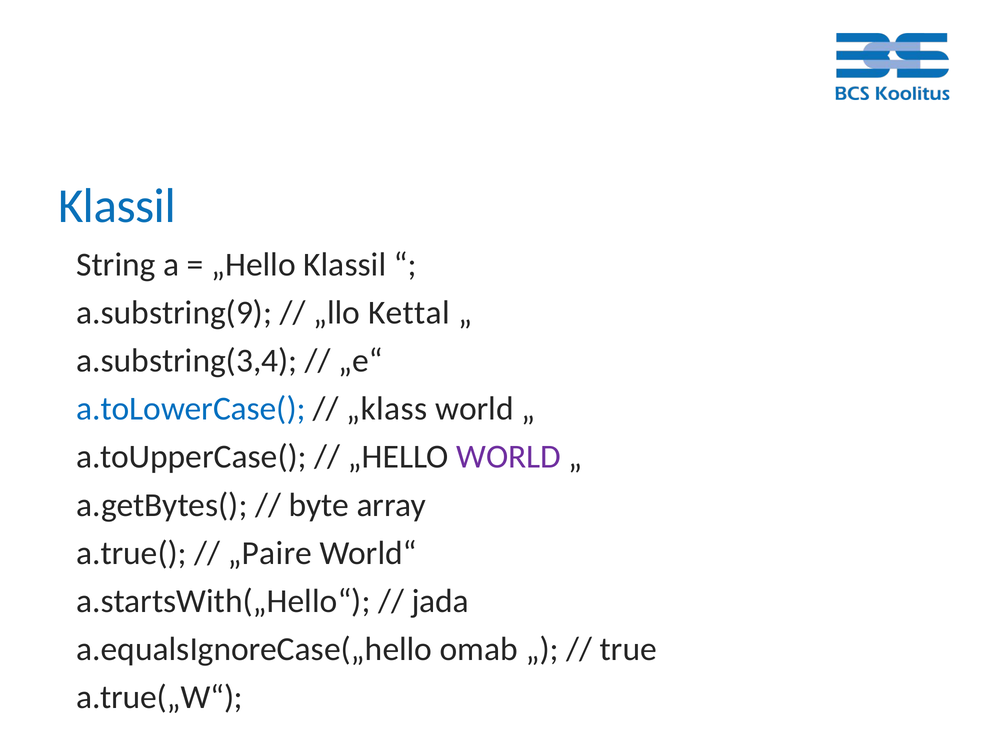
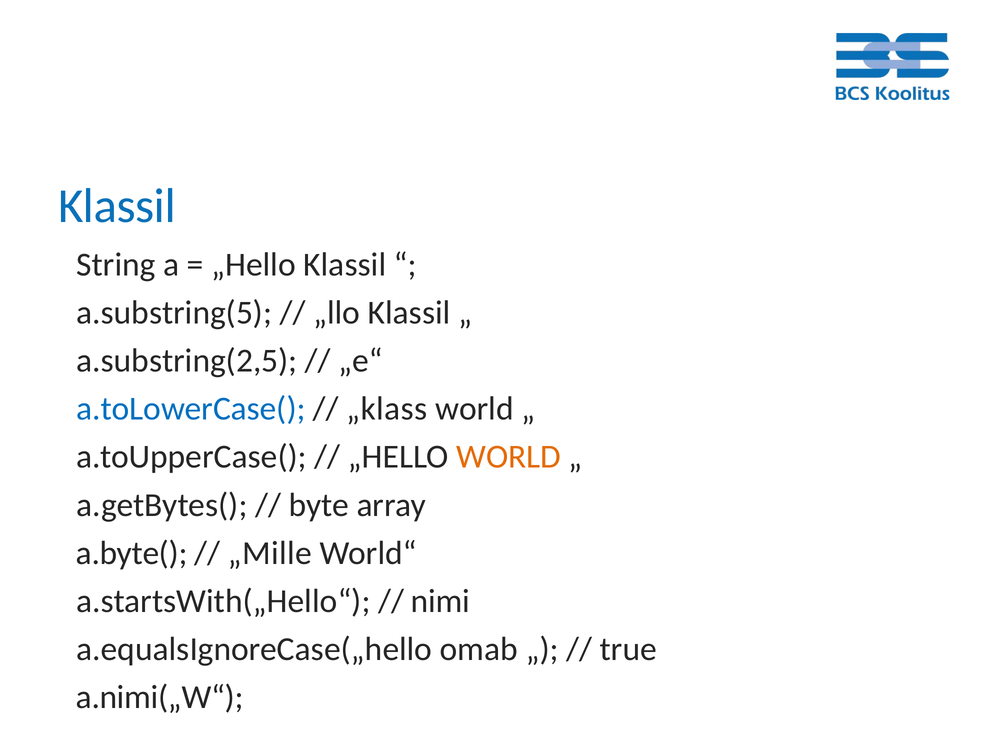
a.substring(9: a.substring(9 -> a.substring(5 (174, 313)
„llo Kettal: Kettal -> Klassil (409, 313)
a.substring(3,4: a.substring(3,4 -> a.substring(2,5 (187, 361)
WORLD colour: purple -> orange (509, 457)
a.true(: a.true( -> a.byte( (132, 553)
„Paire: „Paire -> „Mille (270, 553)
jada: jada -> nimi (440, 601)
a.true(„W“: a.true(„W“ -> a.nimi(„W“ (160, 698)
